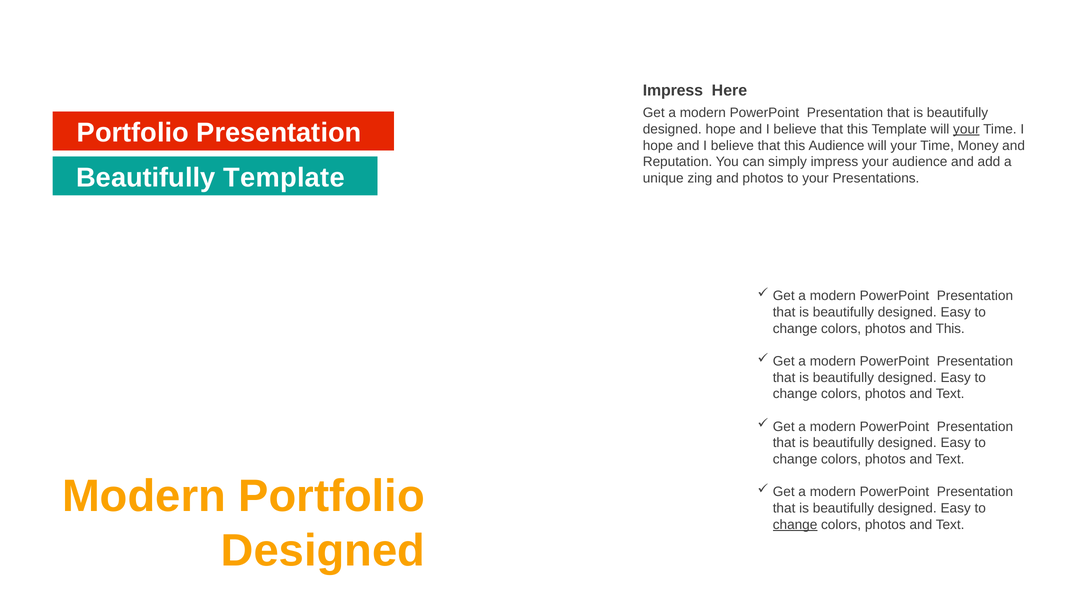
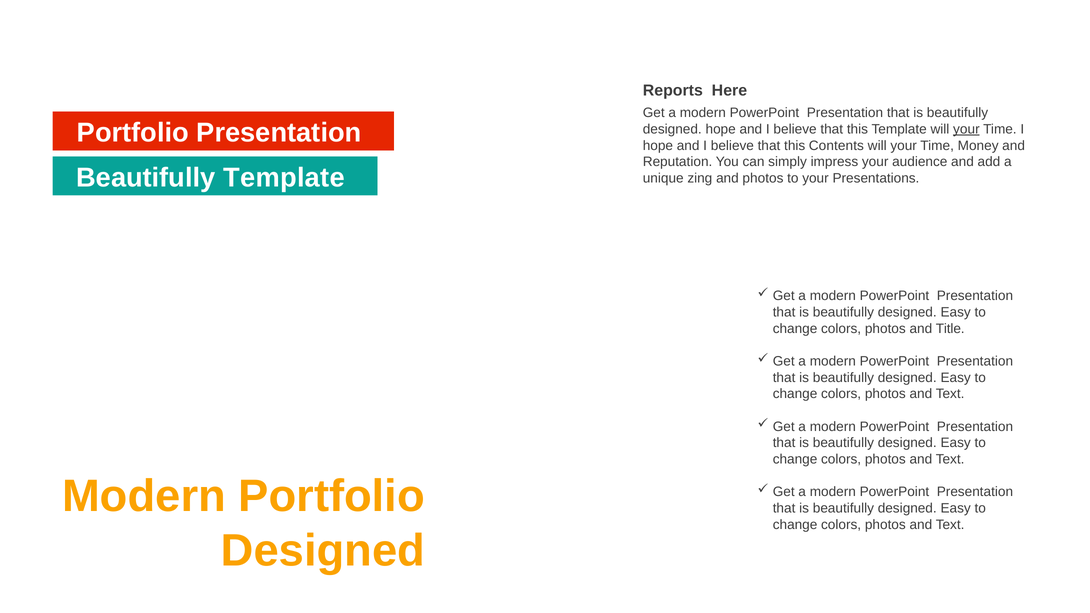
Impress: Impress -> Reports (673, 90)
this Audience: Audience -> Contents (836, 146)
and This: This -> Title (950, 329)
change underline: present -> none (795, 525)
